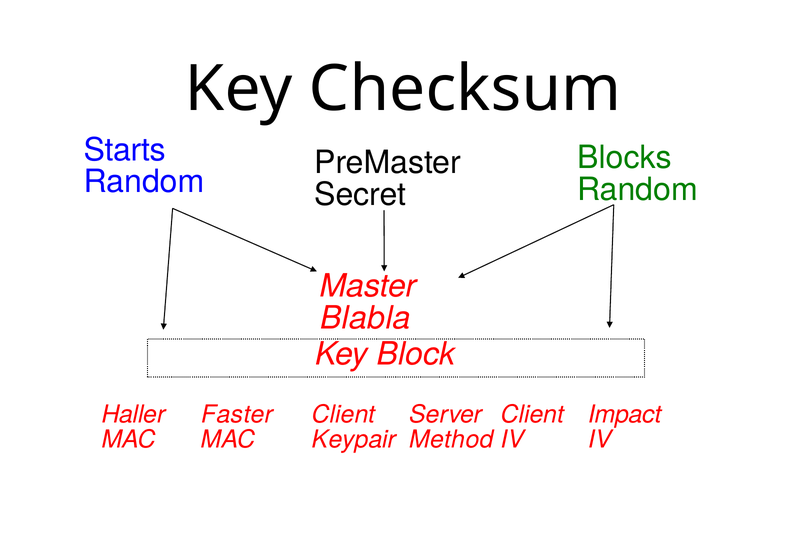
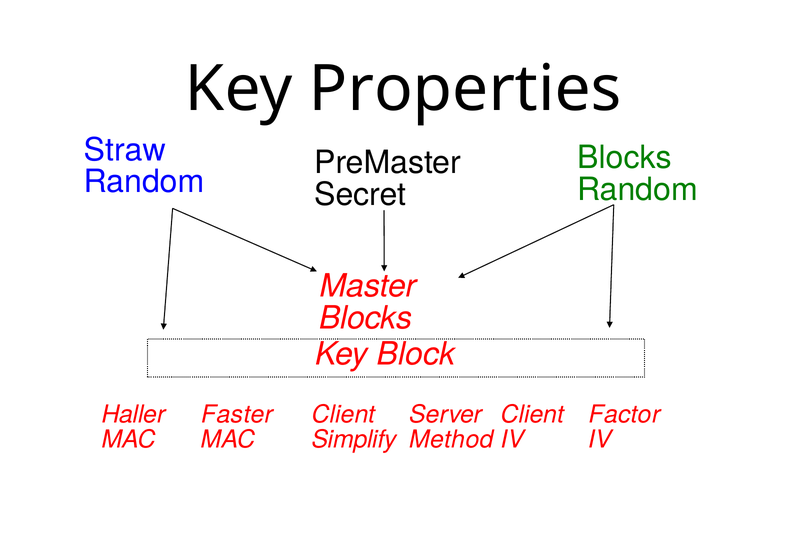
Checksum: Checksum -> Properties (465, 89)
Starts: Starts -> Straw (125, 150)
Blabla: Blabla -> Blocks (366, 318)
Impact: Impact -> Factor (625, 415)
Keypair: Keypair -> Simplify (354, 439)
